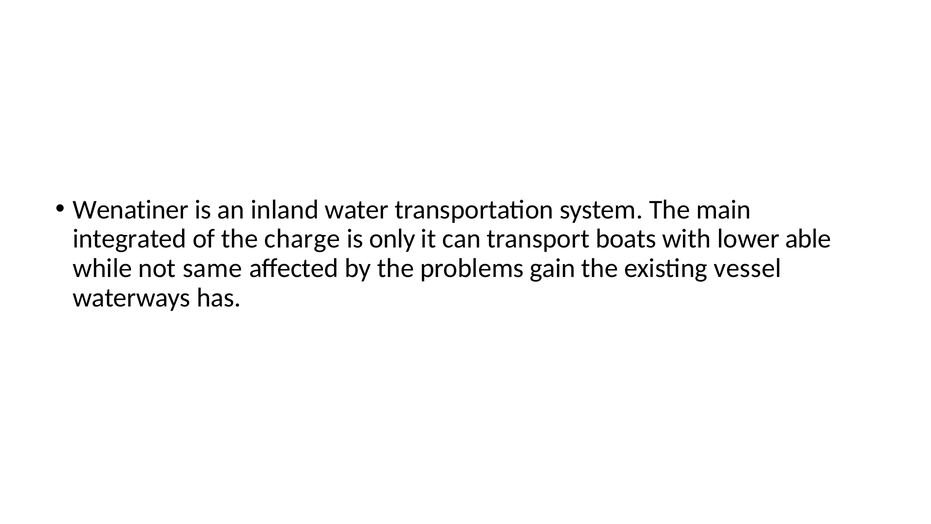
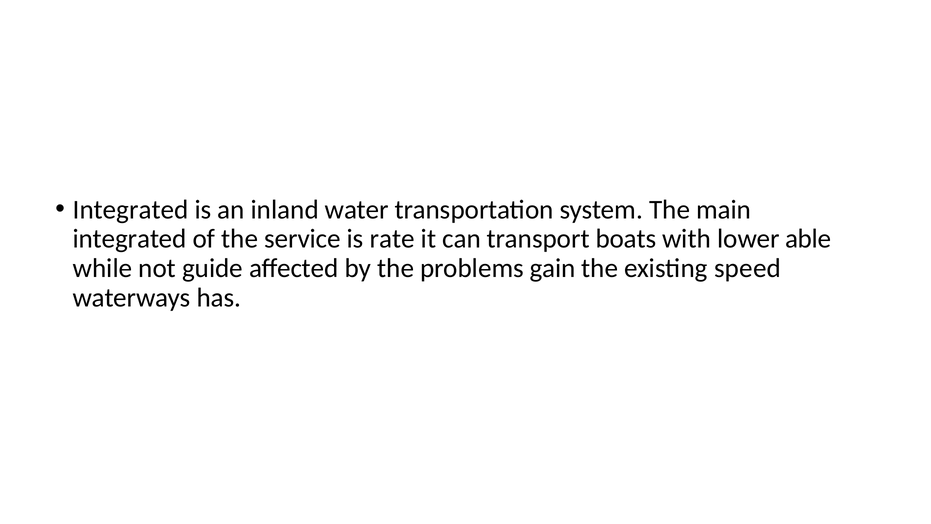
Wenatiner: Wenatiner -> Integrated (131, 209)
charge: charge -> service (302, 239)
only: only -> rate (392, 239)
same: same -> guide (213, 268)
vessel: vessel -> speed (748, 268)
